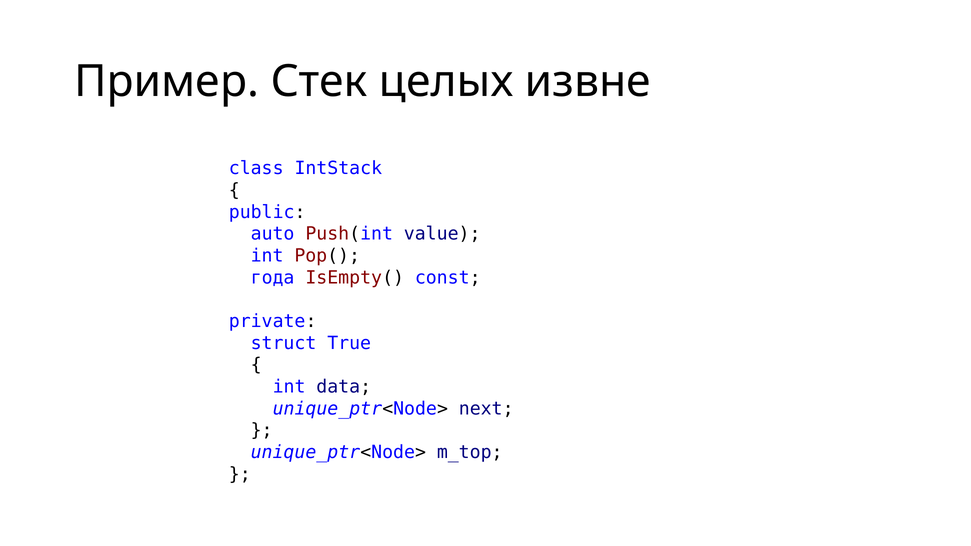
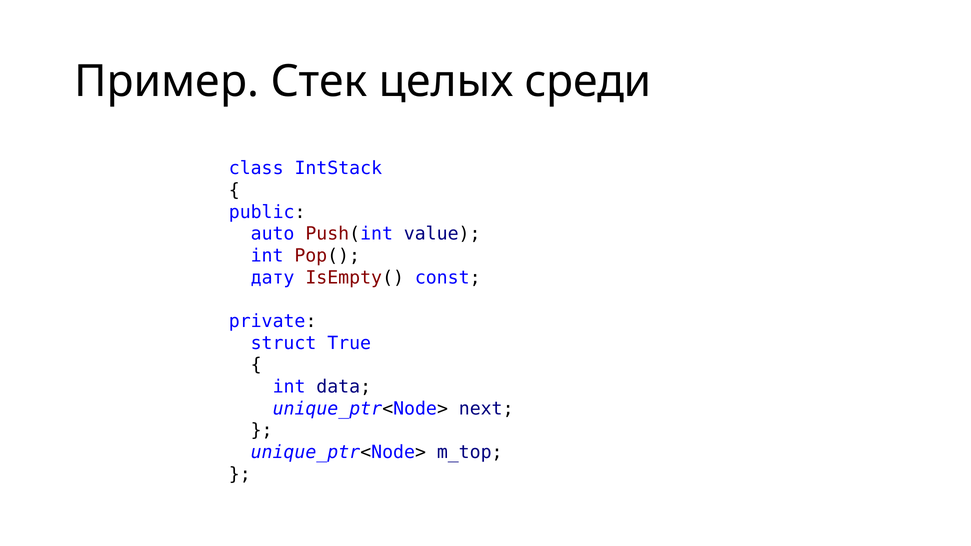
извне: извне -> среди (588, 82)
года: года -> дату (273, 278)
